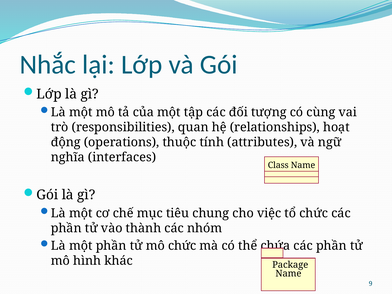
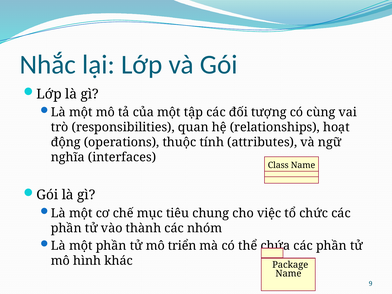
mô chức: chức -> triển (182, 246)
